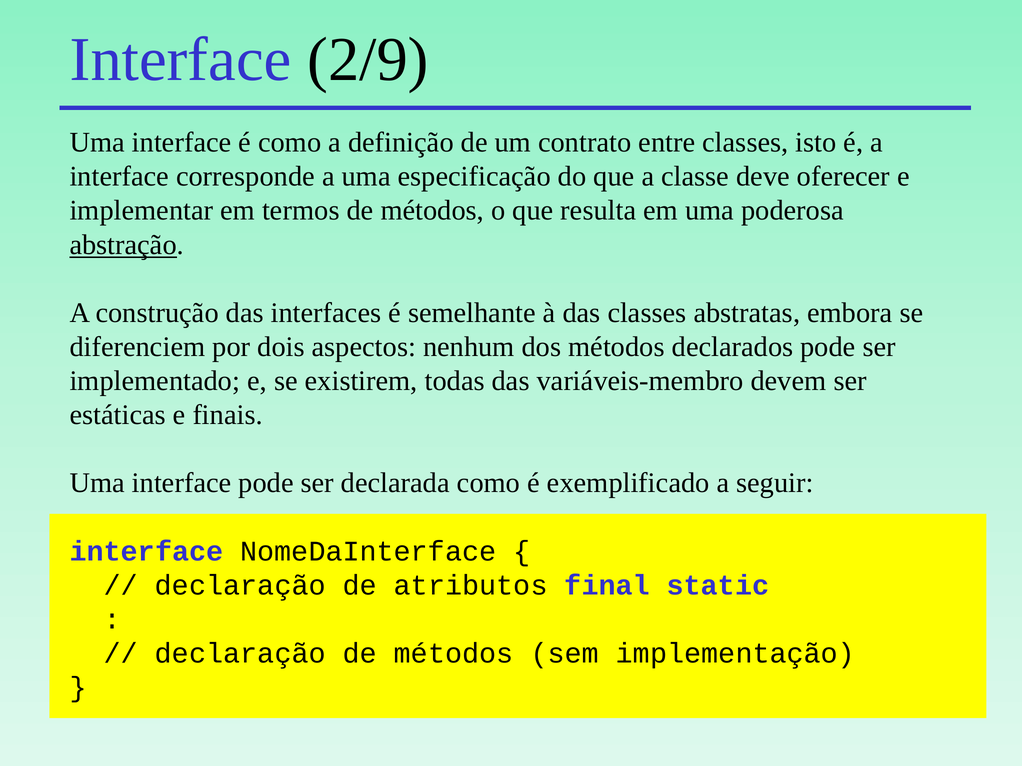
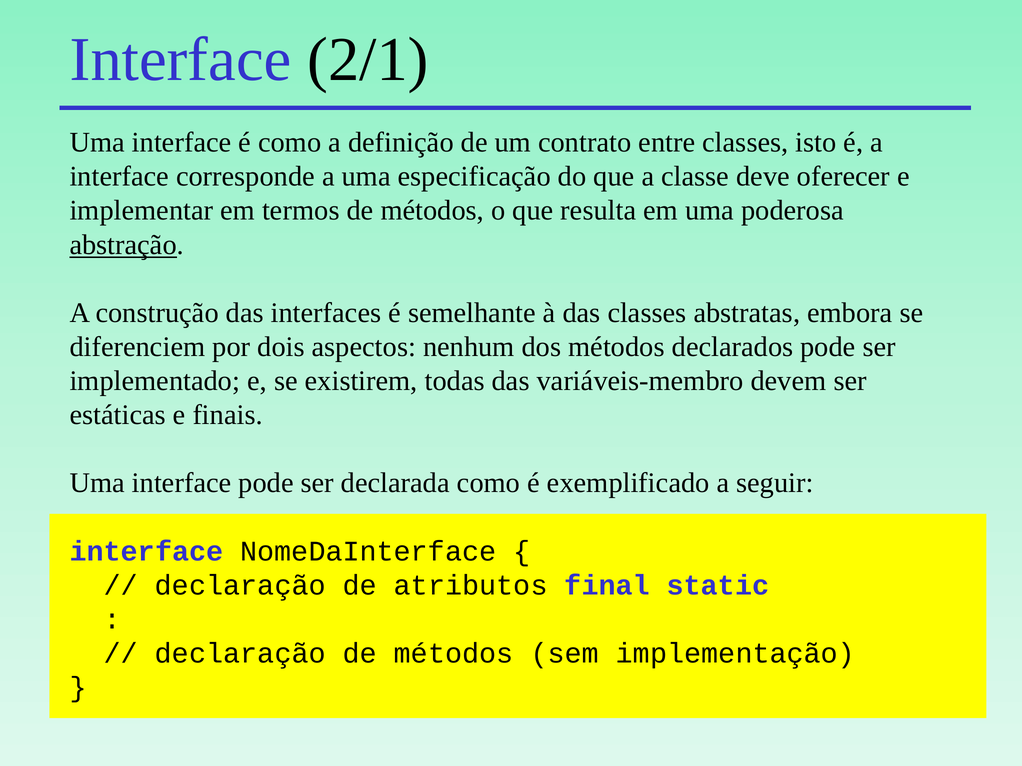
2/9: 2/9 -> 2/1 (368, 60)
